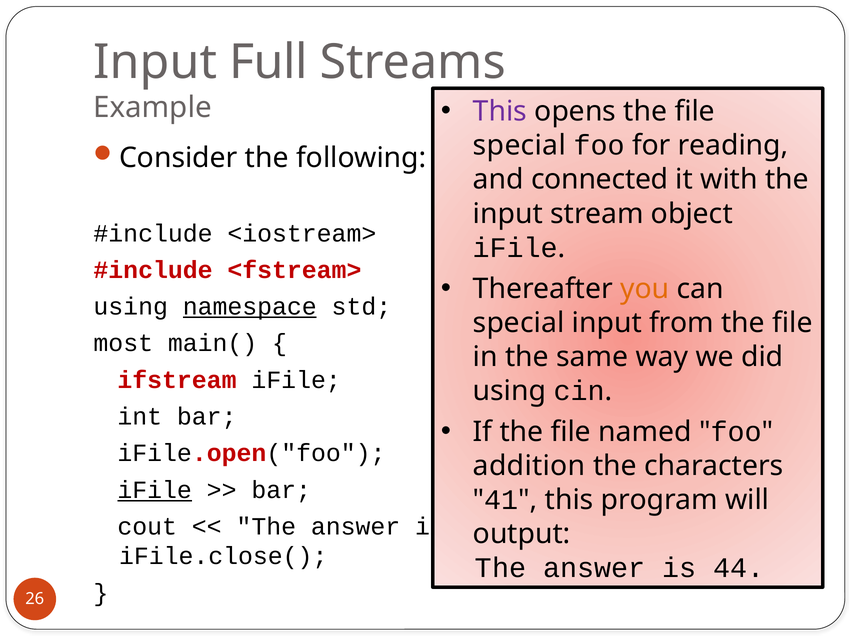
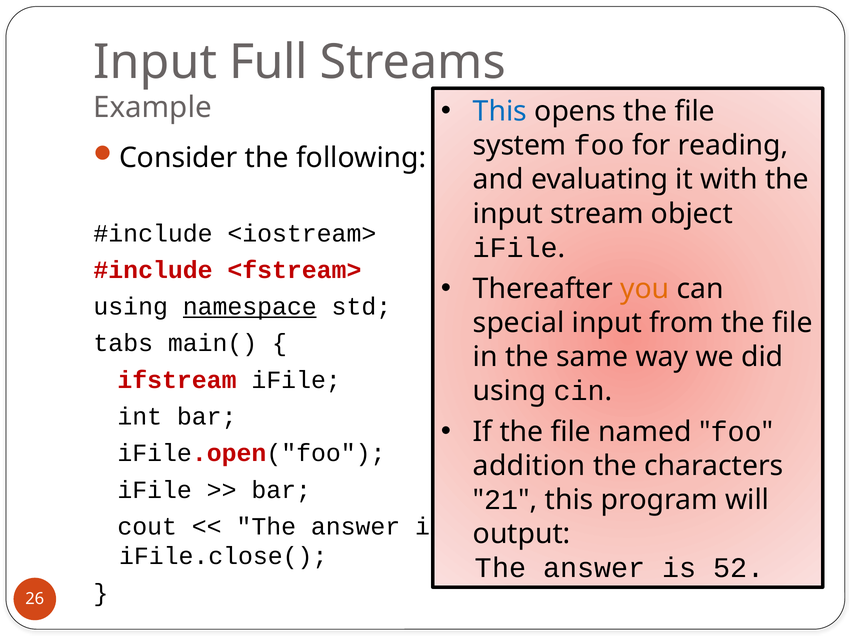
This colour: purple -> blue (500, 112)
special: special -> system (520, 146)
connected: connected -> evaluating (600, 180)
most: most -> tabs (123, 343)
iFile underline: present -> none (155, 490)
41: 41 -> 21 (501, 500)
44: 44 -> 52 (739, 568)
